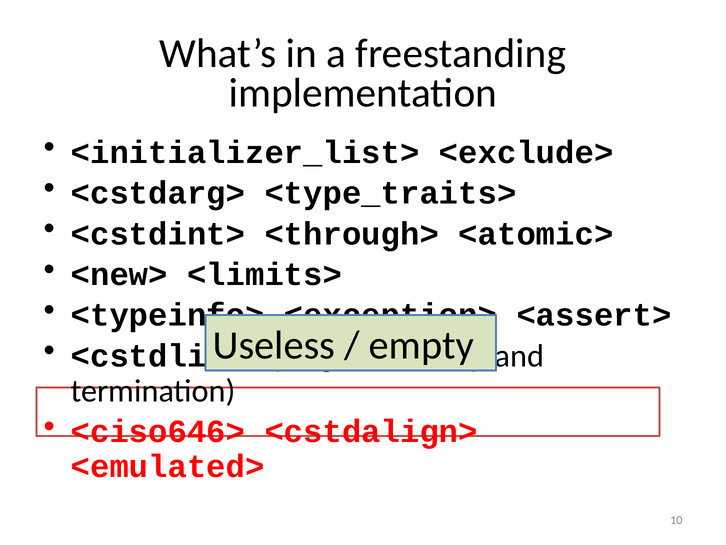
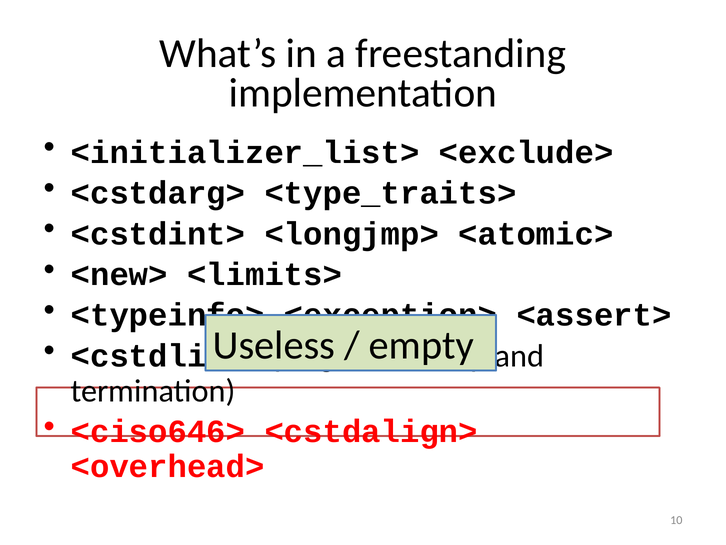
<through>: <through> -> <longjmp> (352, 234)
<emulated>: <emulated> -> <overhead> (168, 466)
